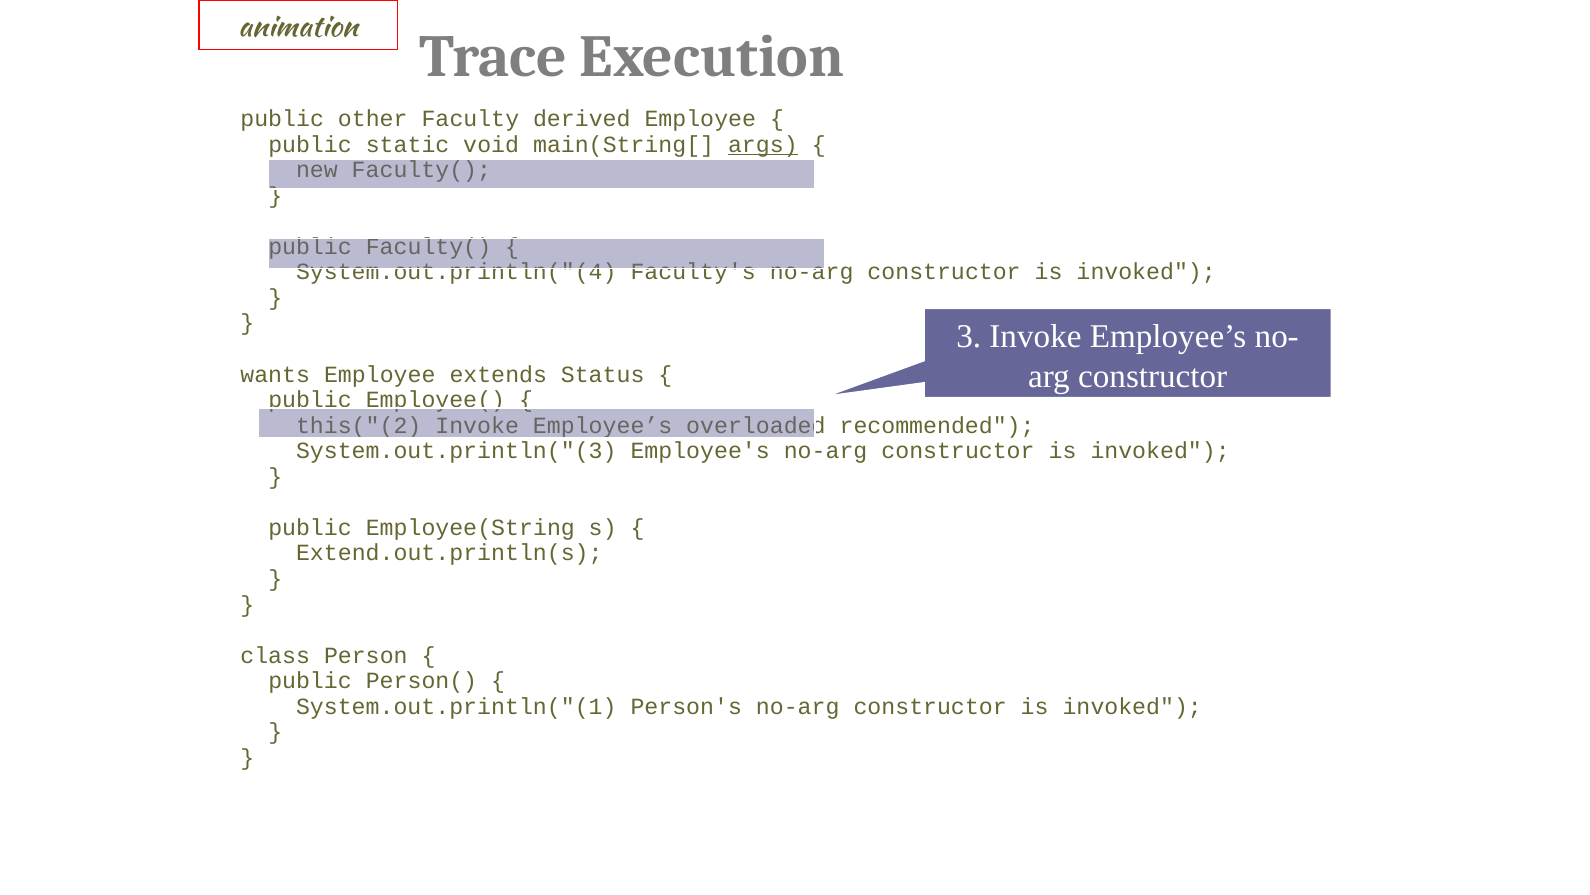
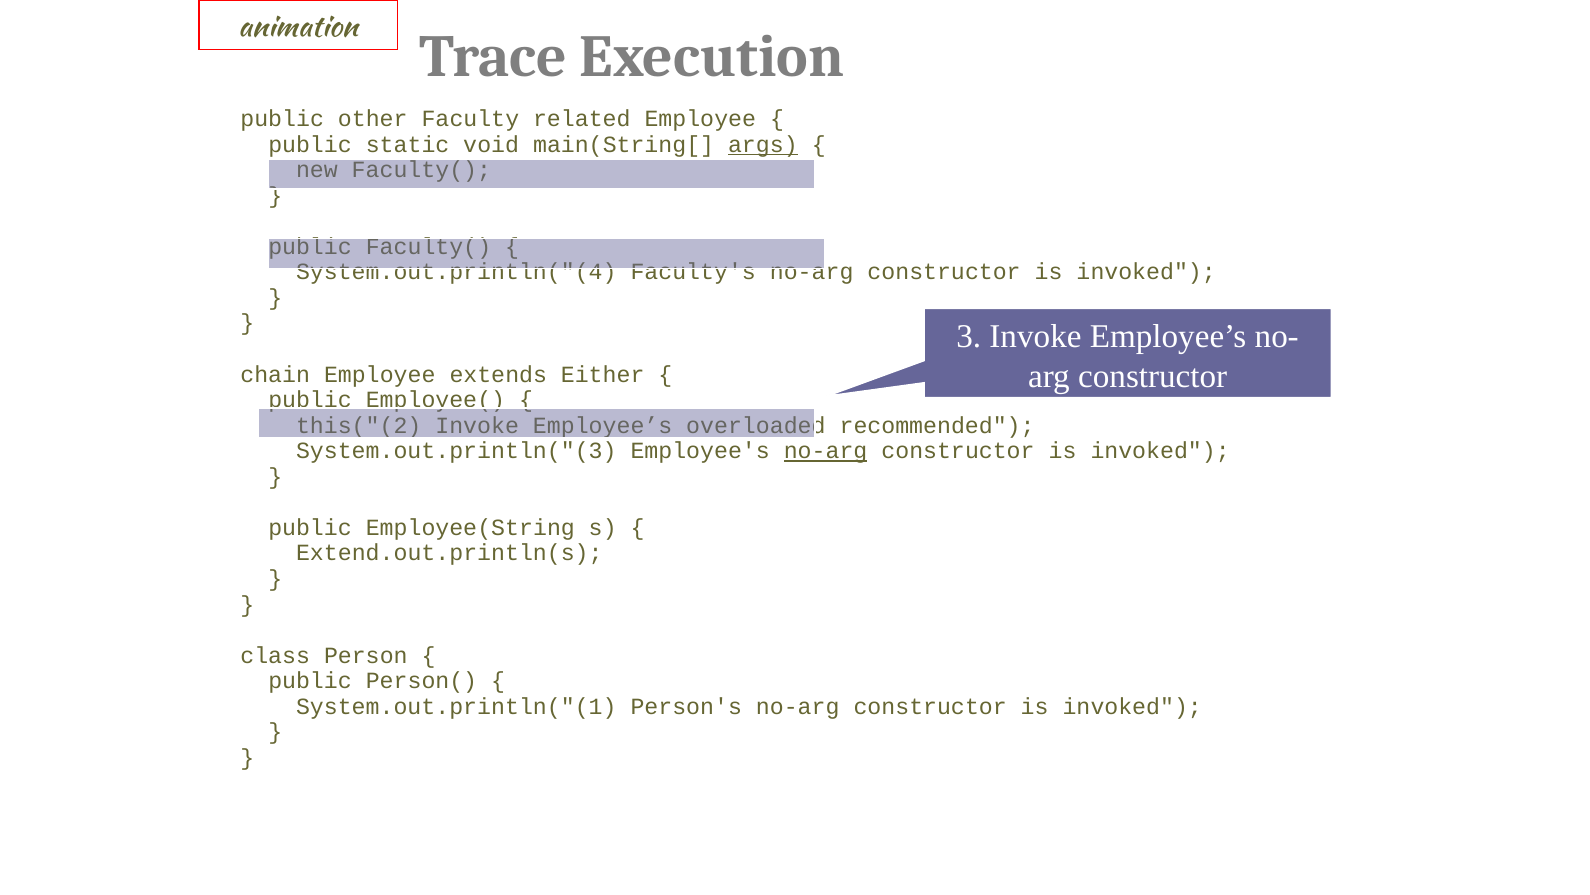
derived: derived -> related (582, 119)
wants: wants -> chain (275, 374)
Status: Status -> Either (603, 374)
no-arg underline: none -> present (826, 451)
